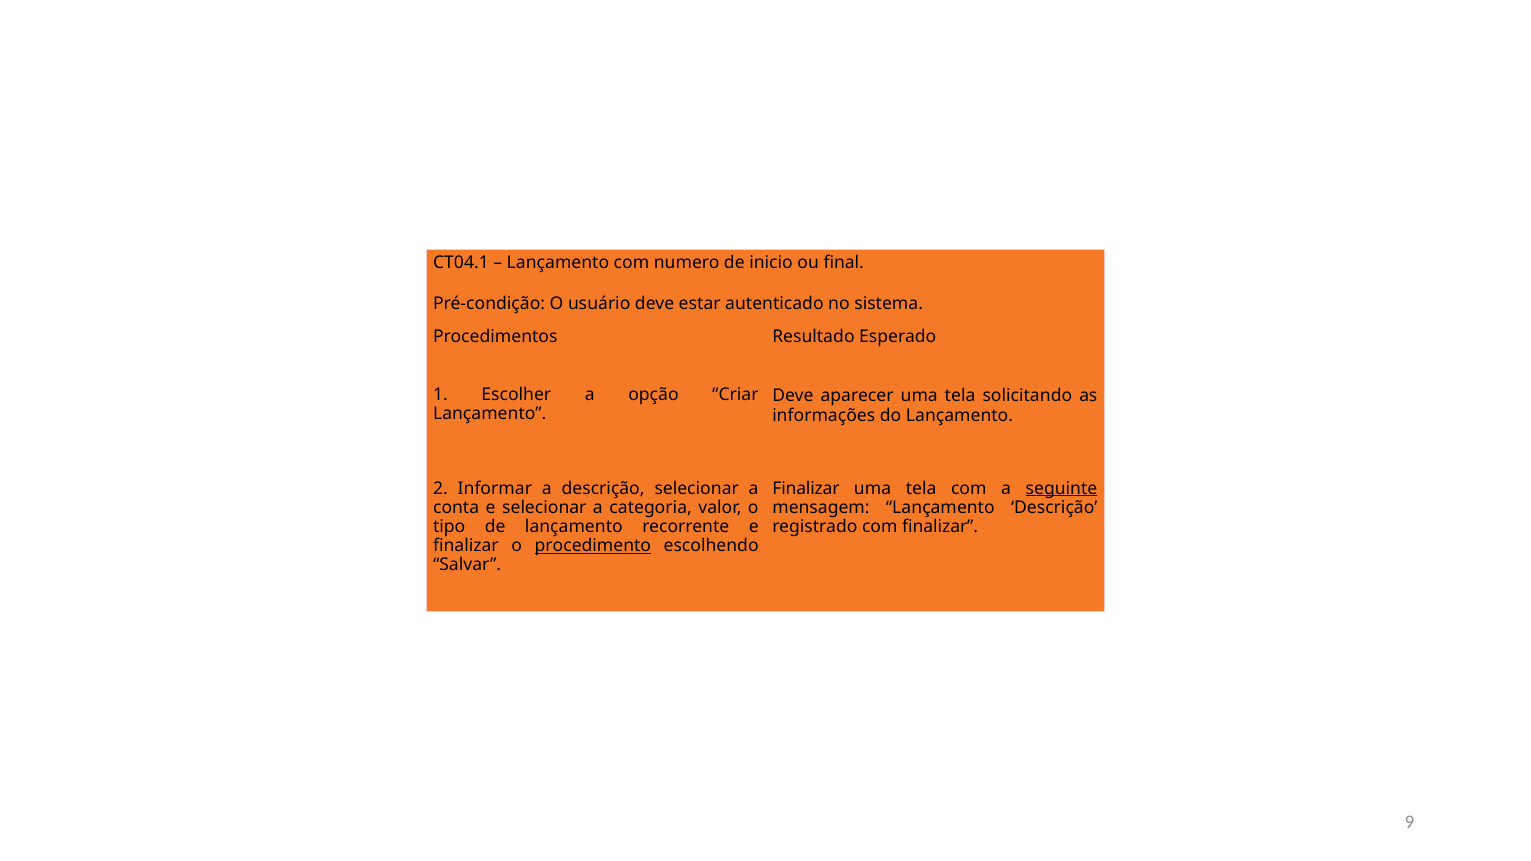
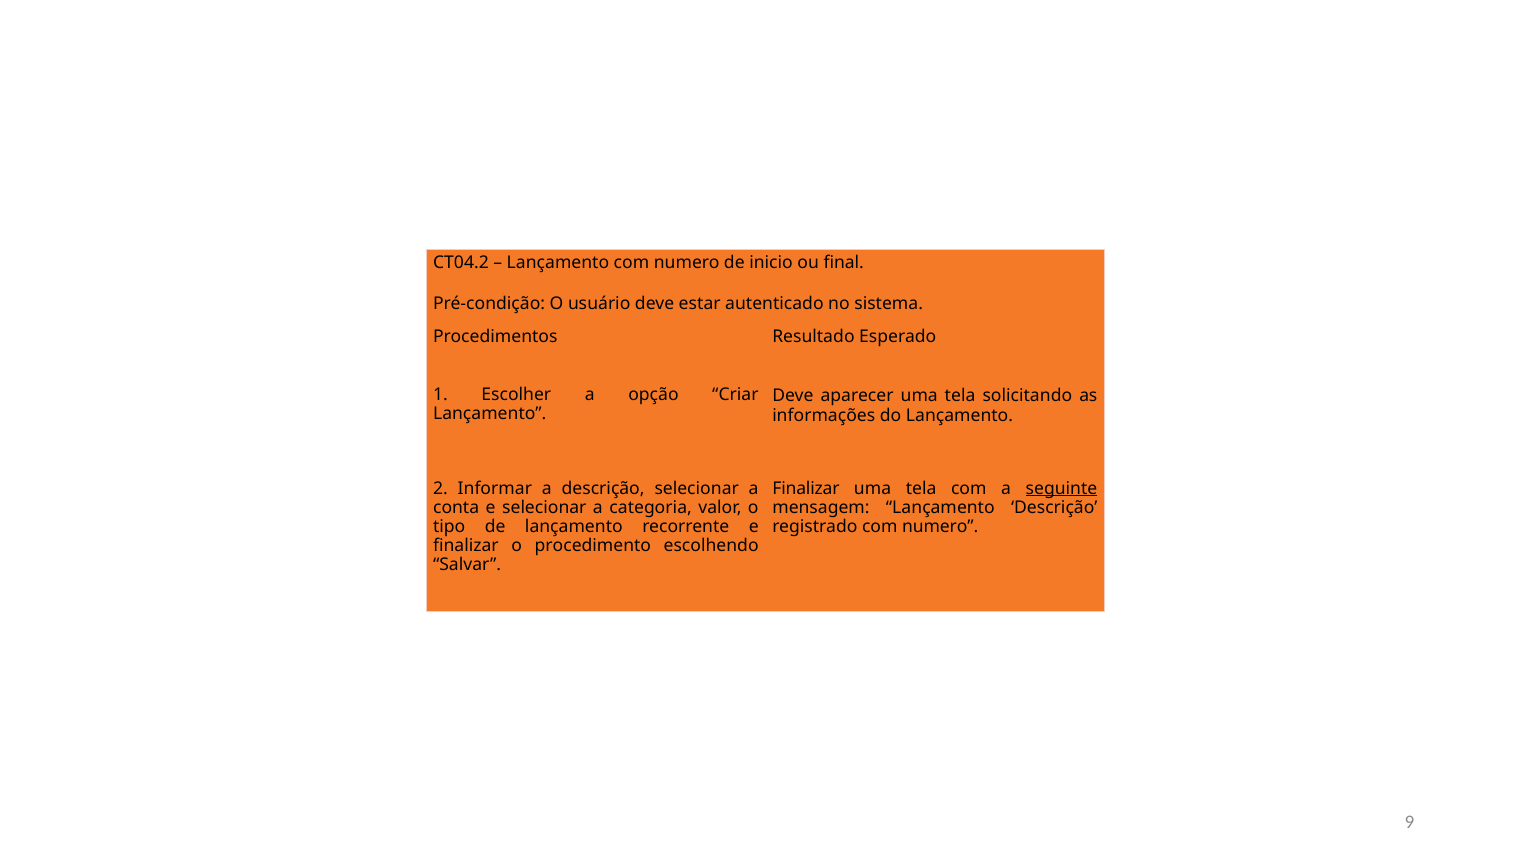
CT04.1: CT04.1 -> CT04.2 (461, 263)
registrado com finalizar: finalizar -> numero (940, 527)
procedimento underline: present -> none (593, 546)
